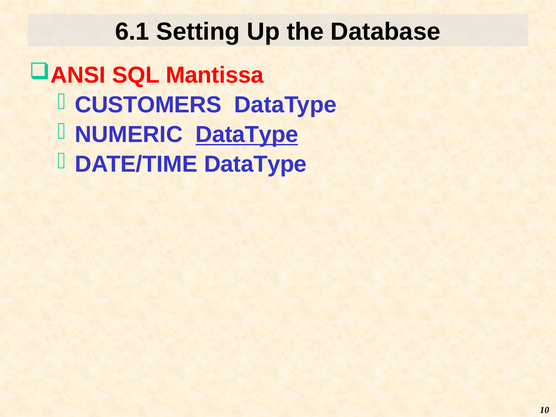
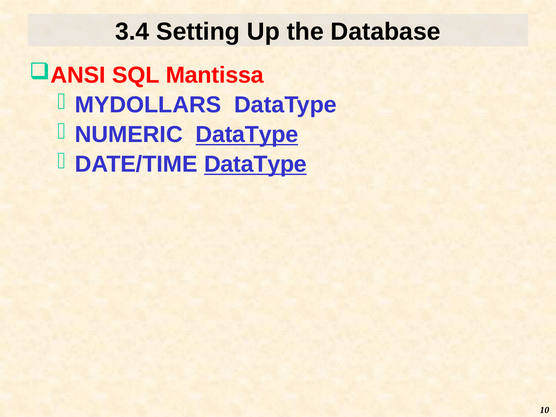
6.1: 6.1 -> 3.4 (132, 32)
CUSTOMERS: CUSTOMERS -> MYDOLLARS (148, 105)
DataType underline: none -> present (255, 164)
